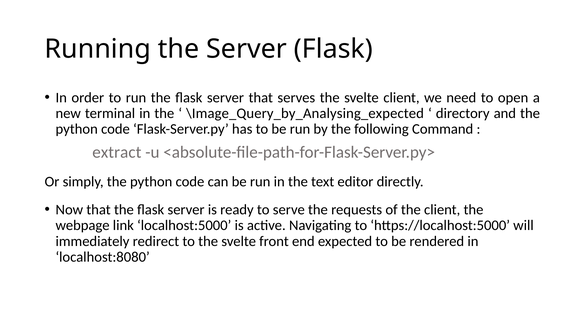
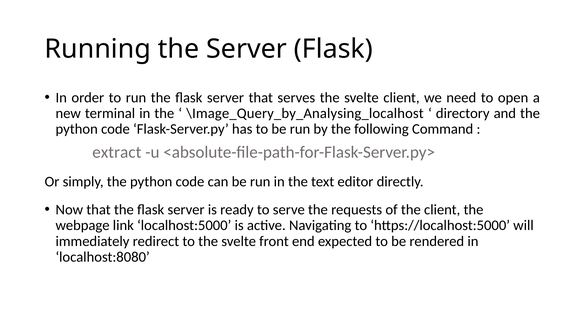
\Image_Query_by_Analysing_expected: \Image_Query_by_Analysing_expected -> \Image_Query_by_Analysing_localhost (305, 113)
